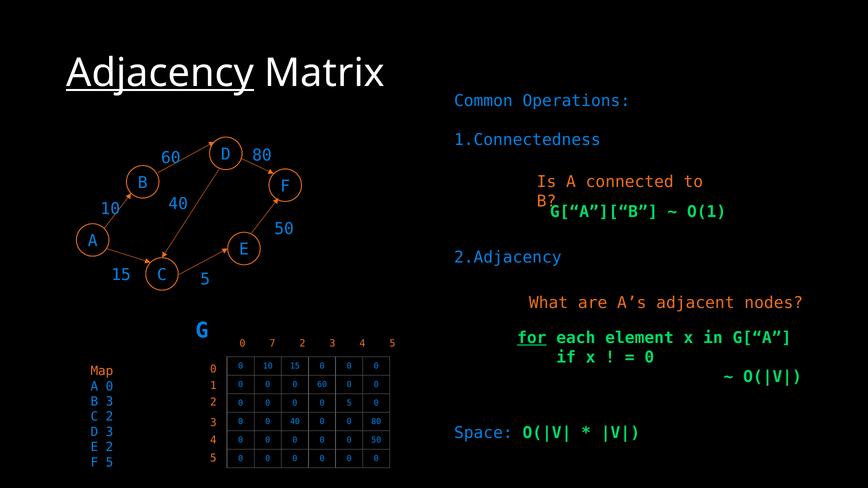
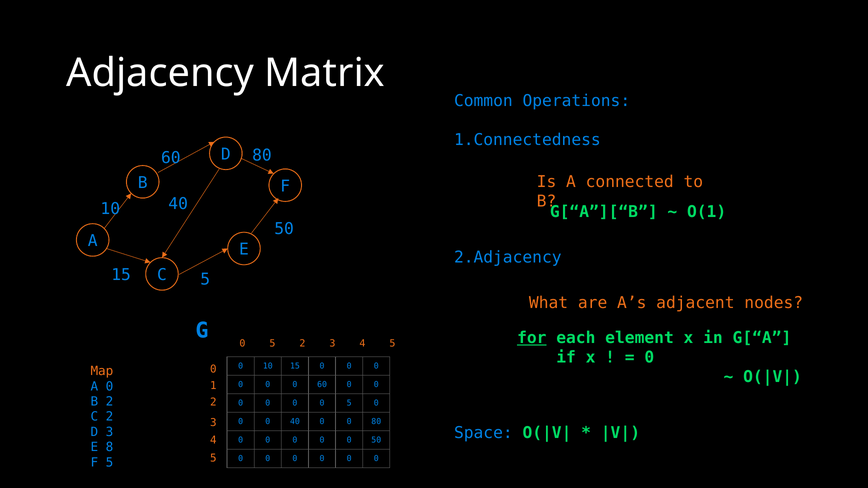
Adjacency underline: present -> none (160, 73)
7: 7 -> 5 (272, 344)
B 3: 3 -> 2 (110, 402)
E 2: 2 -> 8 (110, 447)
